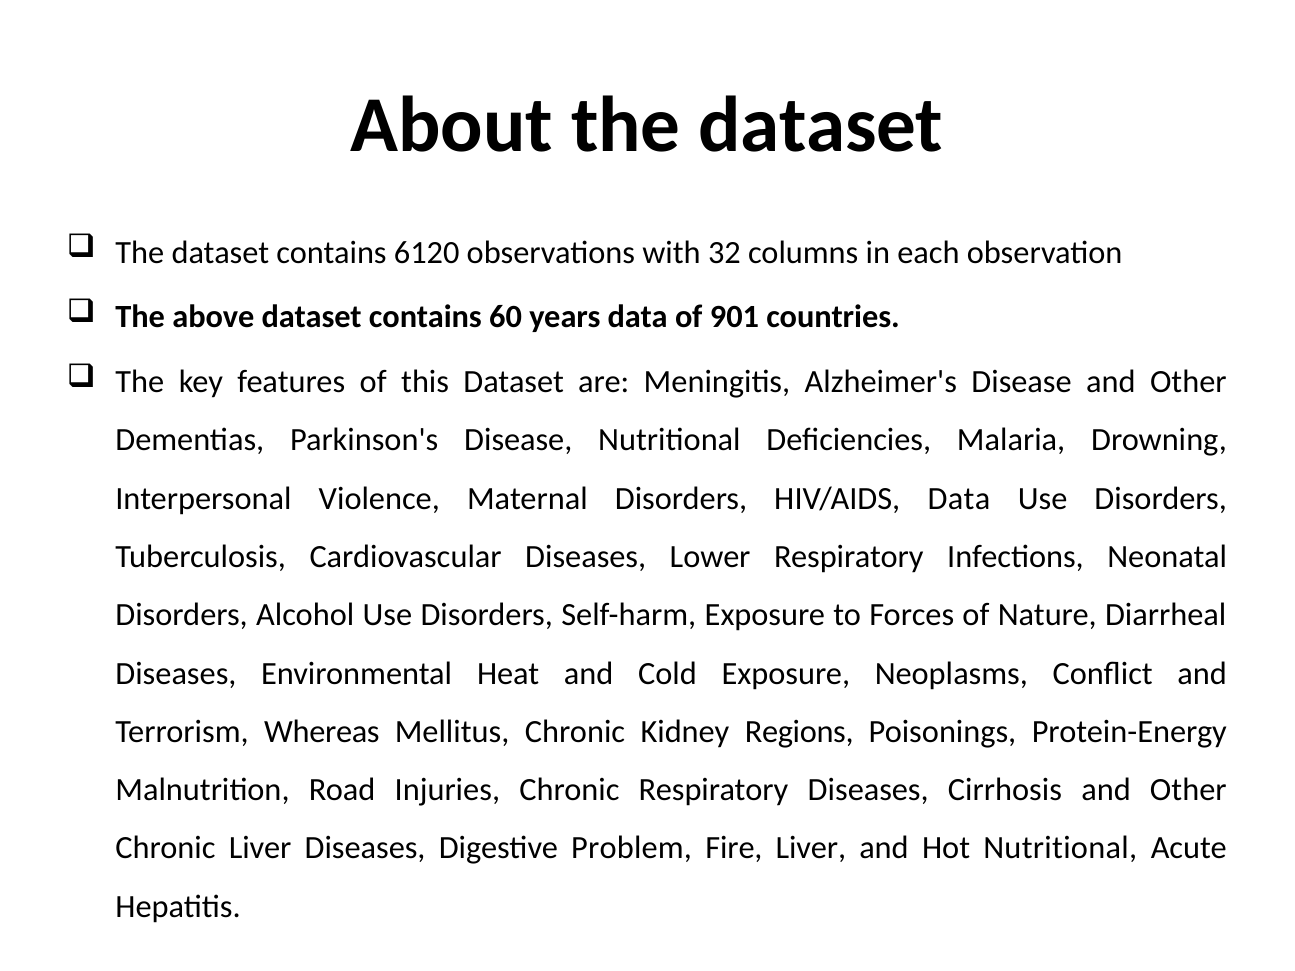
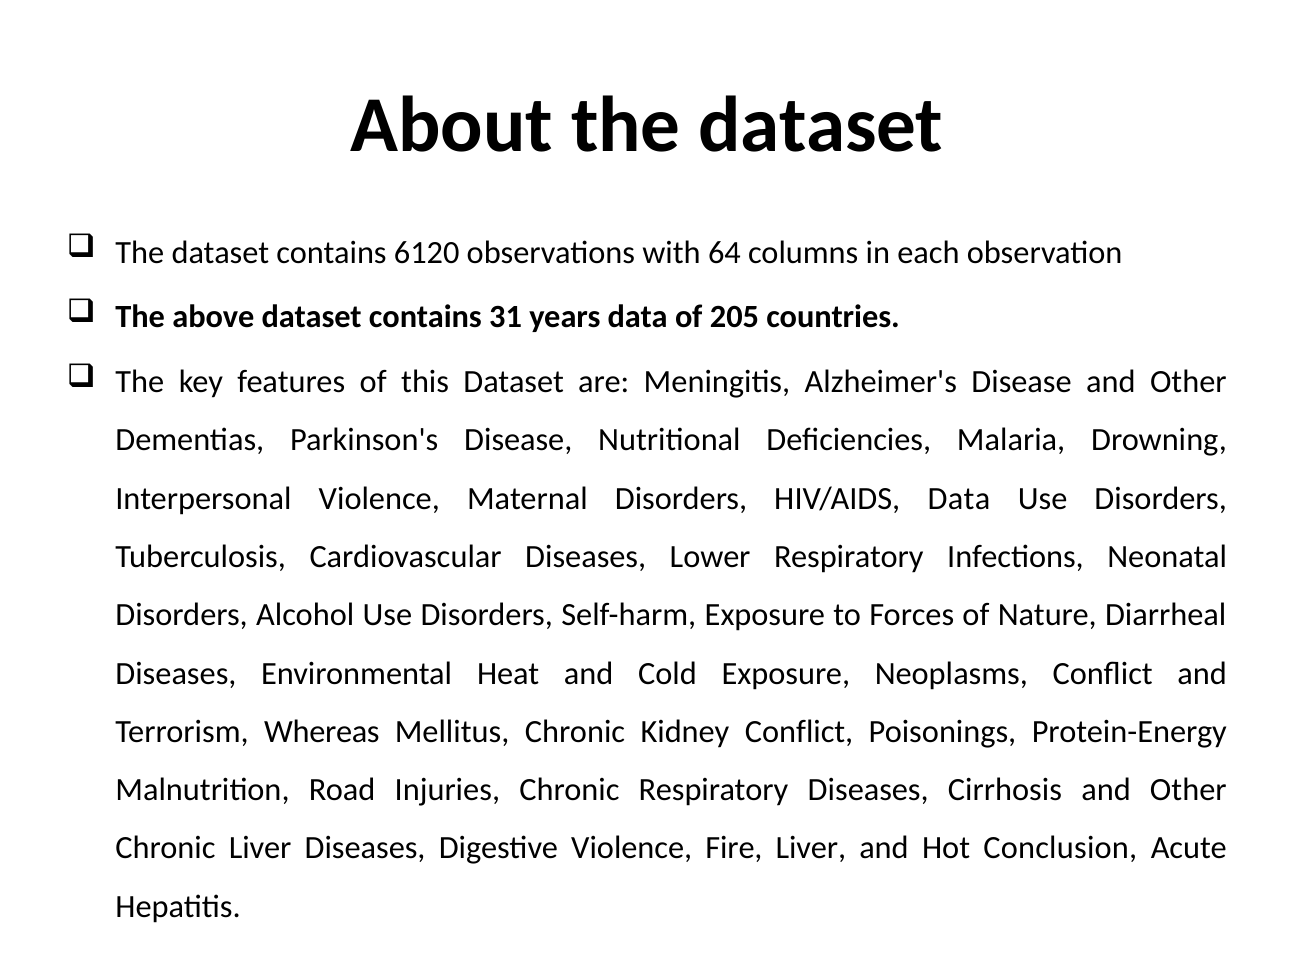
32: 32 -> 64 (724, 253)
60: 60 -> 31 (506, 317)
901: 901 -> 205 (734, 317)
Kidney Regions: Regions -> Conflict (799, 732)
Digestive Problem: Problem -> Violence (632, 848)
Hot Nutritional: Nutritional -> Conclusion (1060, 848)
